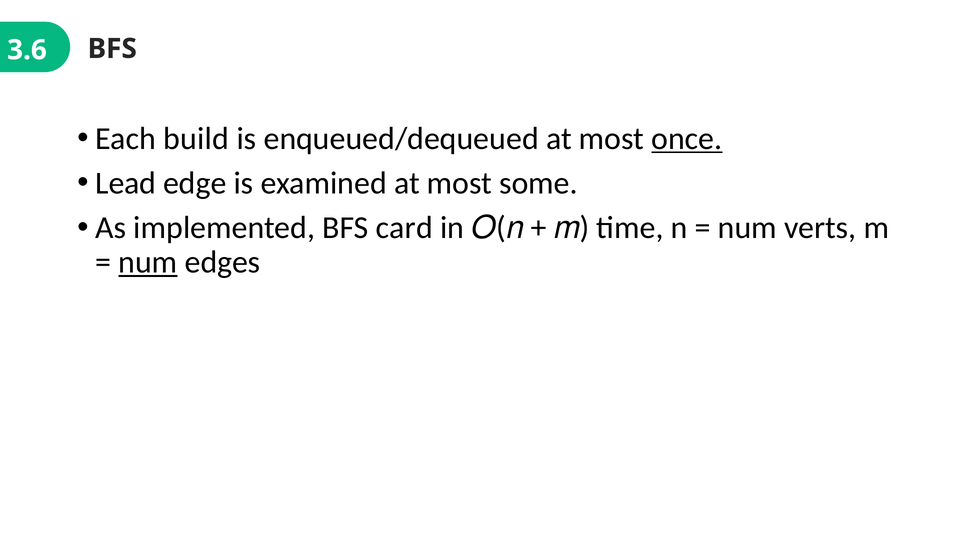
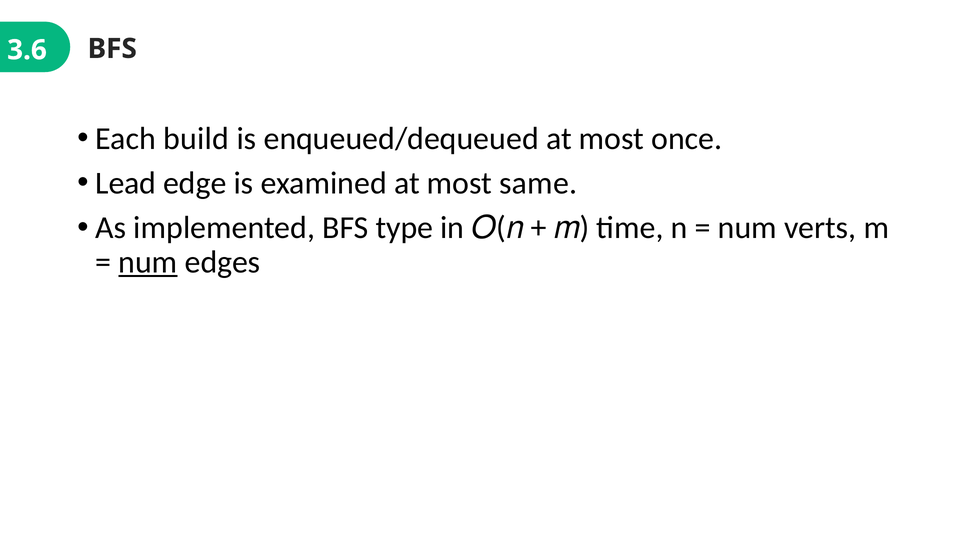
once underline: present -> none (687, 138)
some: some -> same (538, 183)
card: card -> type (404, 228)
